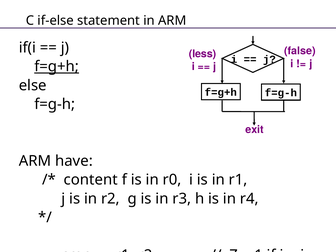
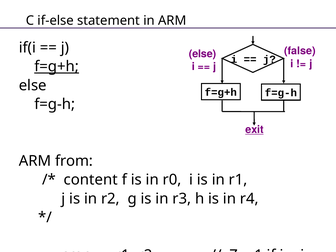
less: less -> else (203, 54)
exit underline: none -> present (255, 130)
have: have -> from (74, 161)
